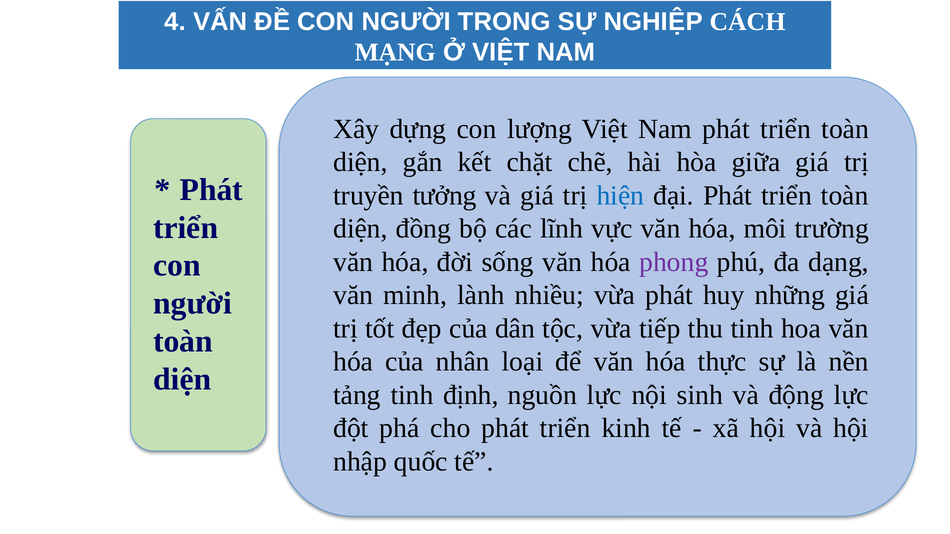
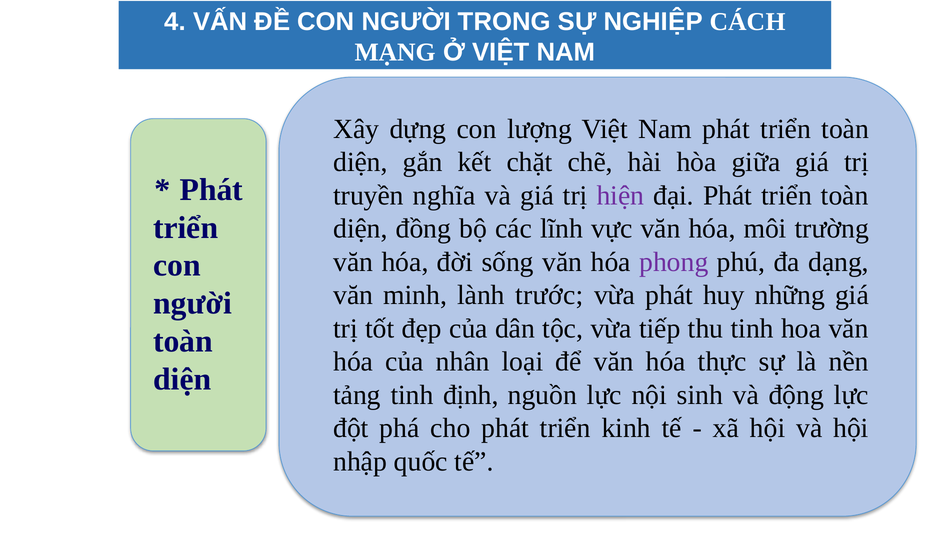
tưởng: tưởng -> nghĩa (444, 196)
hiện colour: blue -> purple (620, 196)
nhiều: nhiều -> trước (549, 296)
